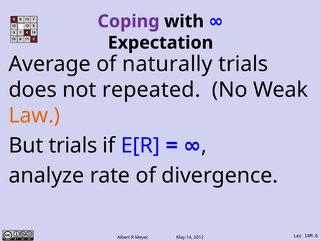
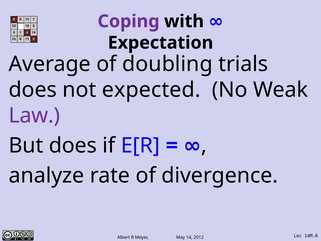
naturally: naturally -> doubling (167, 64)
repeated: repeated -> expected (151, 90)
Law colour: orange -> purple (34, 115)
But trials: trials -> does (73, 145)
